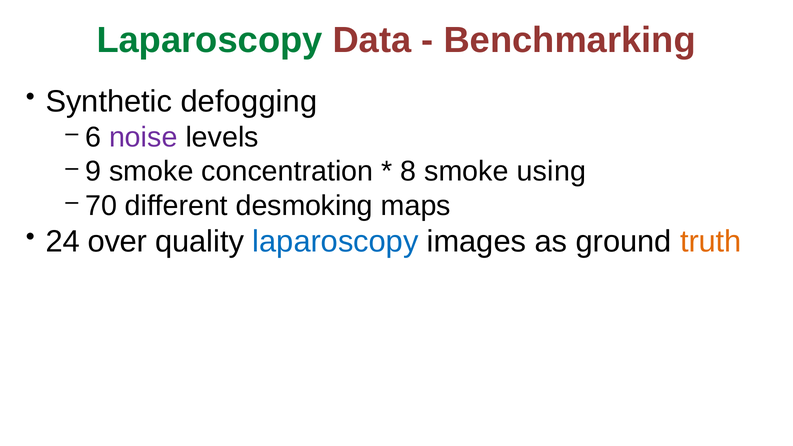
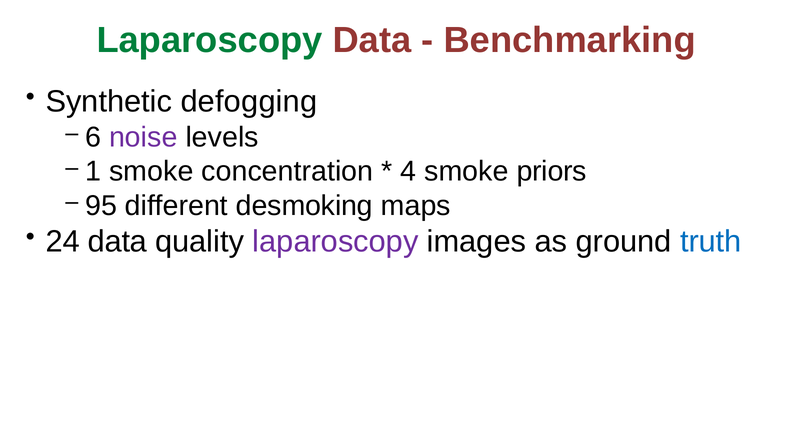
9: 9 -> 1 (93, 172)
8: 8 -> 4 (408, 172)
using: using -> priors (552, 172)
70: 70 -> 95 (101, 206)
24 over: over -> data (118, 242)
laparoscopy colour: blue -> purple (335, 242)
truth colour: orange -> blue (711, 242)
